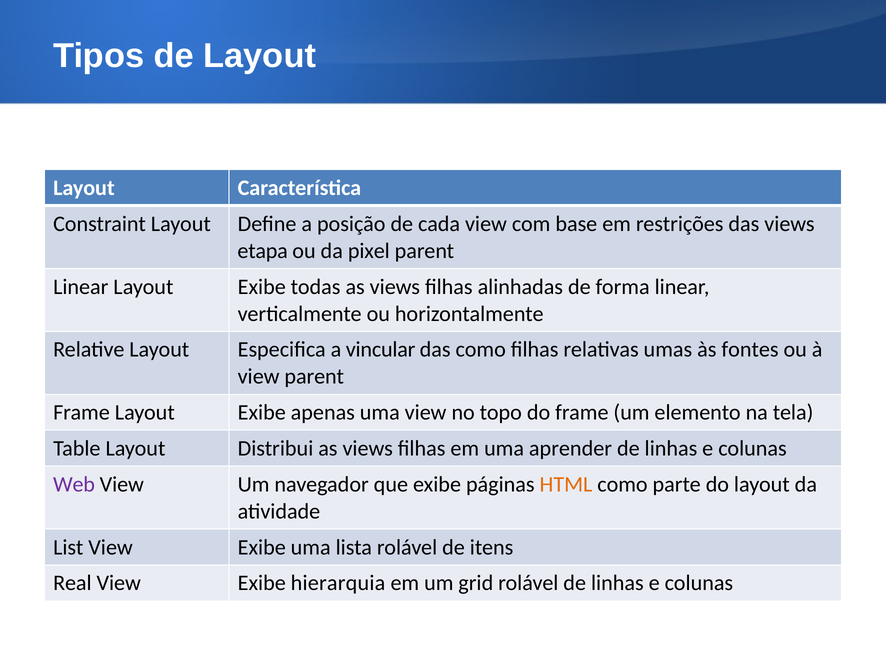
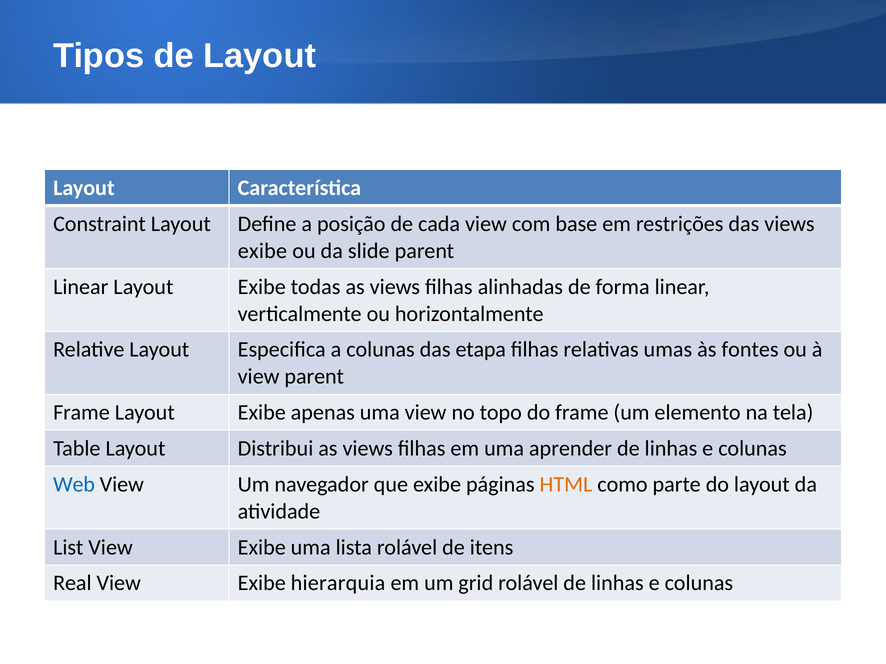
etapa: etapa -> exibe (262, 251)
pixel: pixel -> slide (369, 251)
a vincular: vincular -> colunas (381, 350)
das como: como -> etapa (481, 350)
Web colour: purple -> blue (74, 485)
